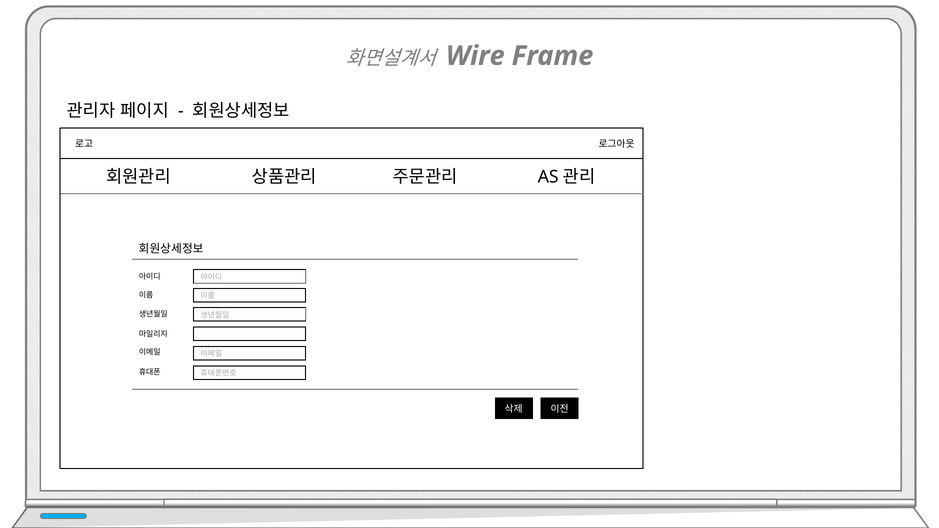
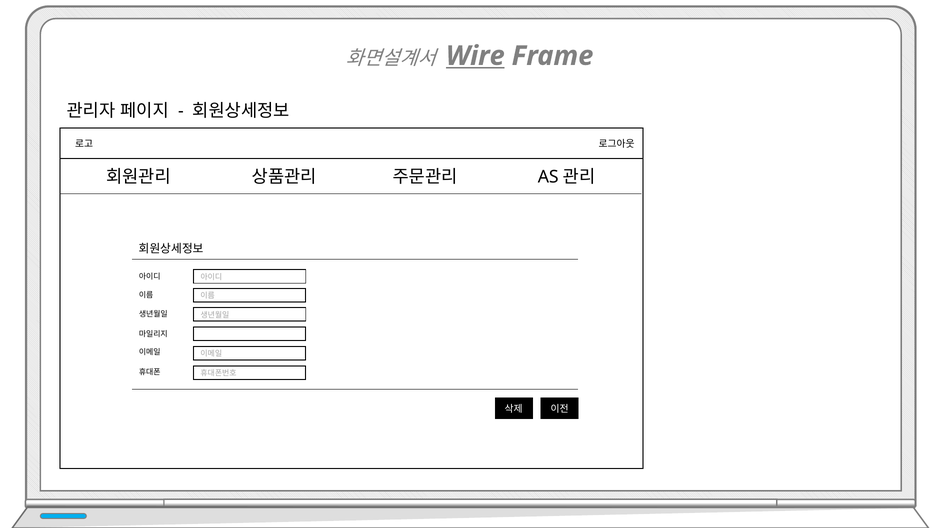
Wire underline: none -> present (475, 56)
